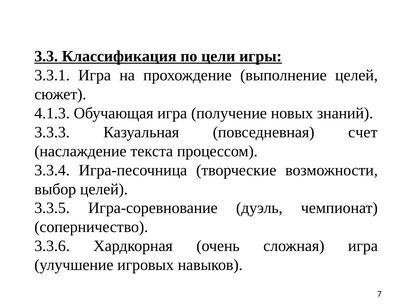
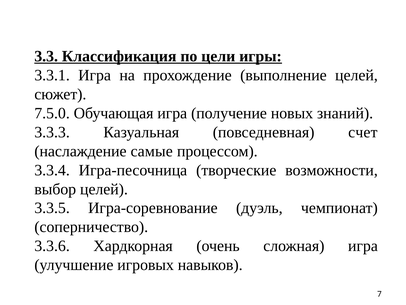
4.1.3: 4.1.3 -> 7.5.0 (52, 113)
текста: текста -> самые (152, 151)
